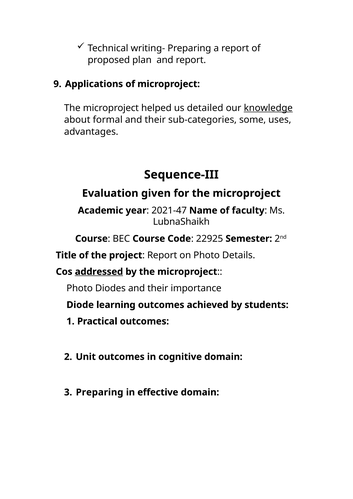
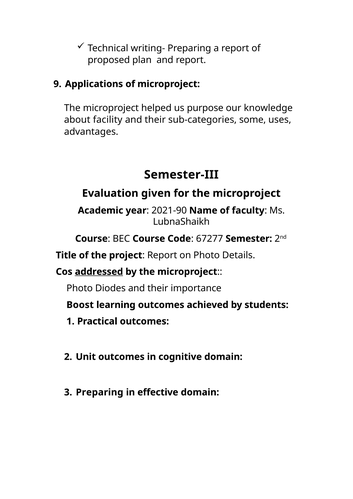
detailed: detailed -> purpose (205, 108)
knowledge underline: present -> none (268, 108)
formal: formal -> facility (108, 120)
Sequence-III: Sequence-III -> Semester-III (181, 175)
2021-47: 2021-47 -> 2021-90 (169, 211)
22925: 22925 -> 67277 (210, 239)
Diode: Diode -> Boost (80, 305)
